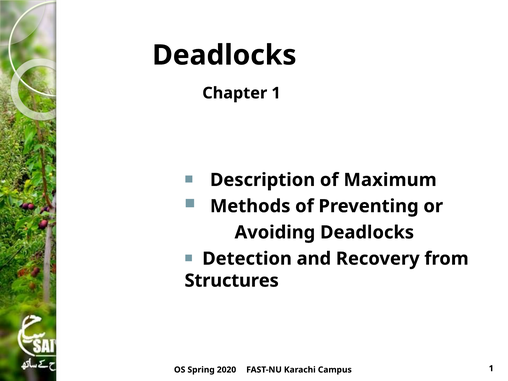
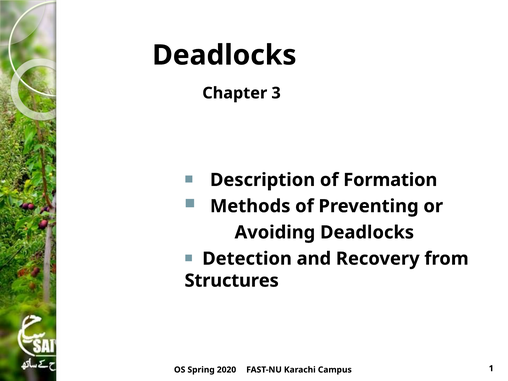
Chapter 1: 1 -> 3 (276, 93)
Maximum: Maximum -> Formation (390, 180)
